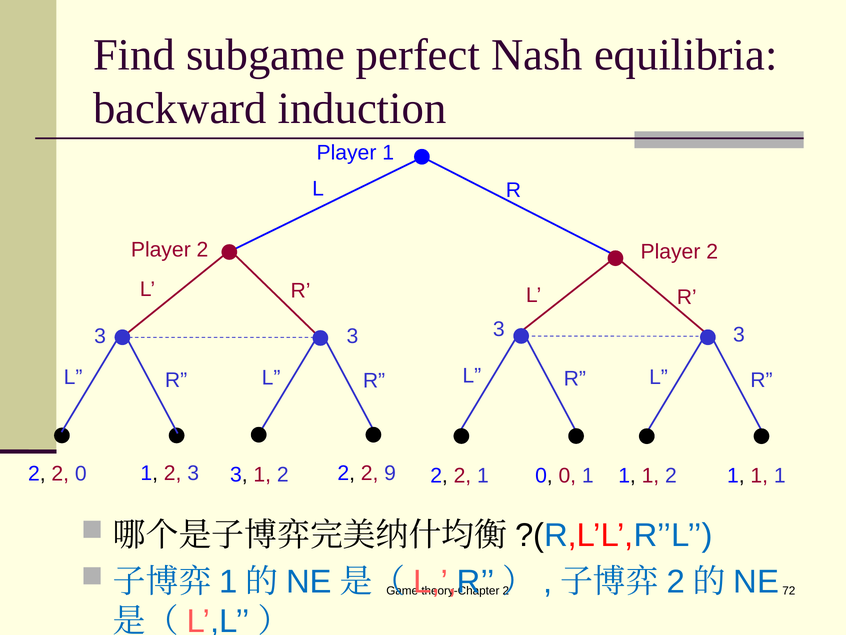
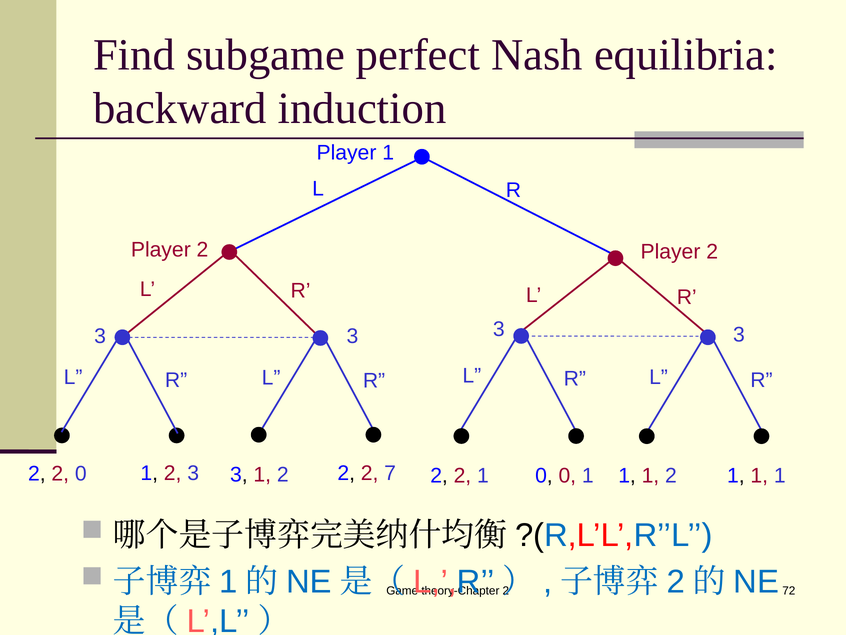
9: 9 -> 7 (390, 473)
